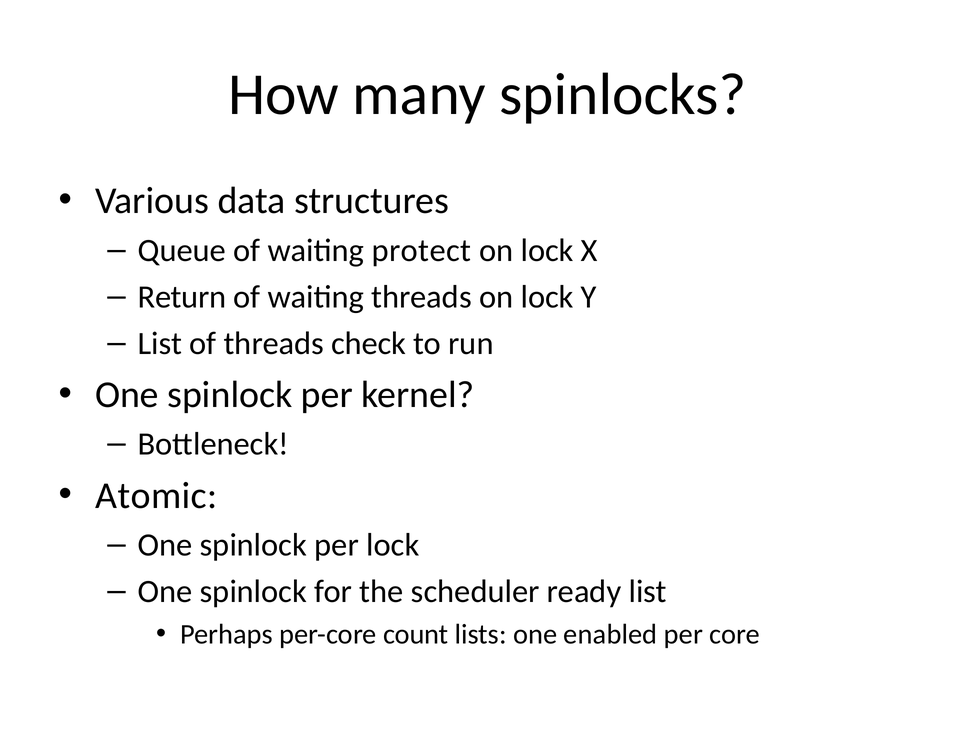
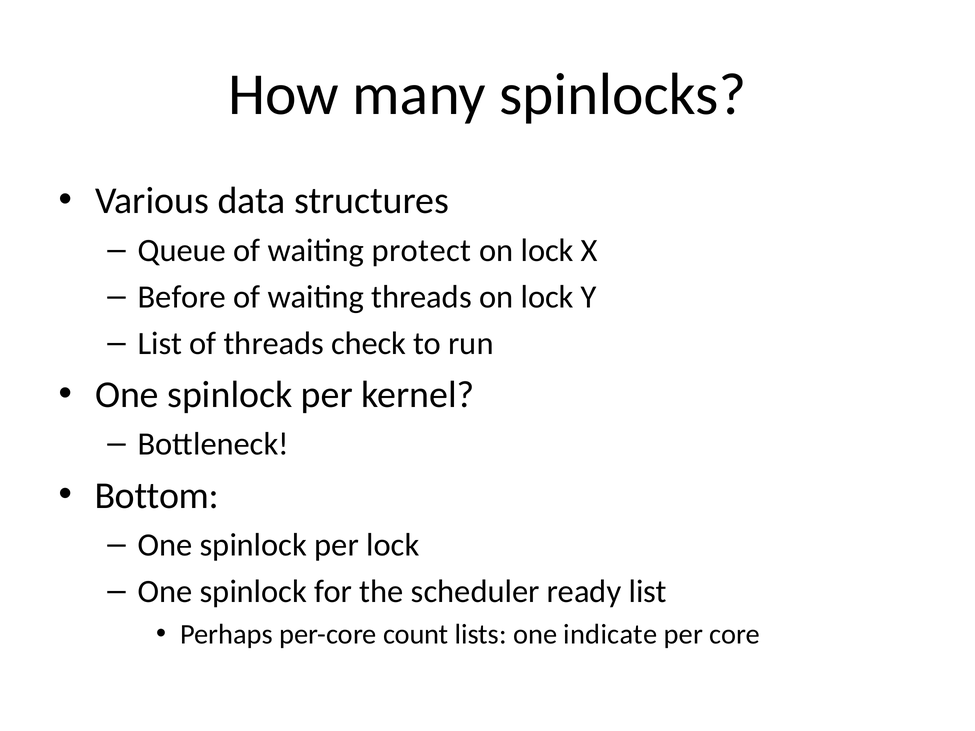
Return: Return -> Before (182, 297)
Atomic: Atomic -> Bottom (157, 496)
enabled: enabled -> indicate (610, 635)
